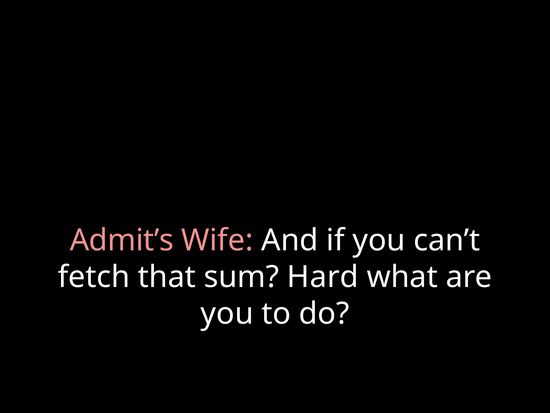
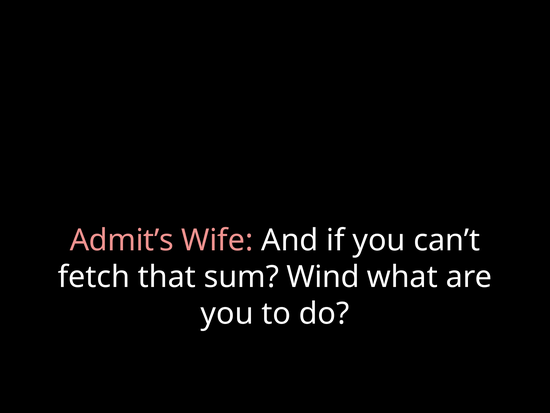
Hard: Hard -> Wind (323, 277)
